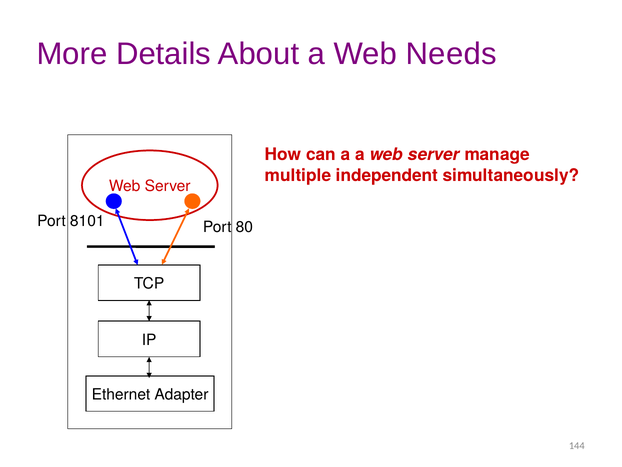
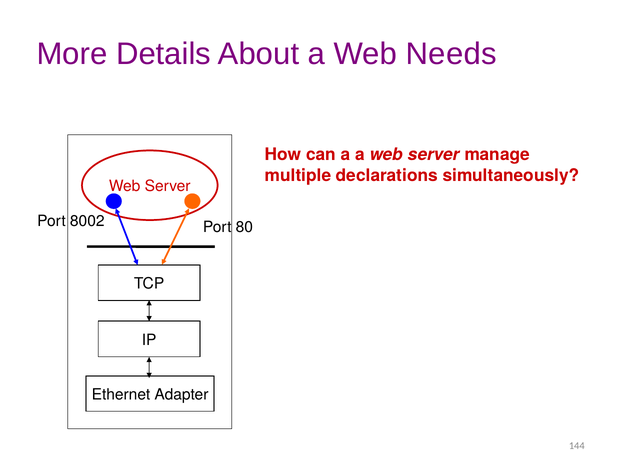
independent: independent -> declarations (387, 175)
8101: 8101 -> 8002 (87, 221)
